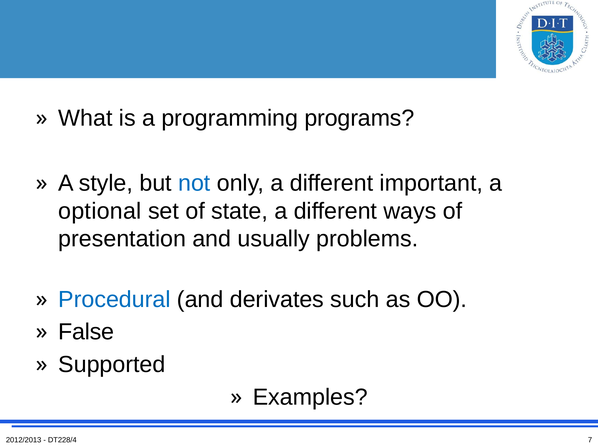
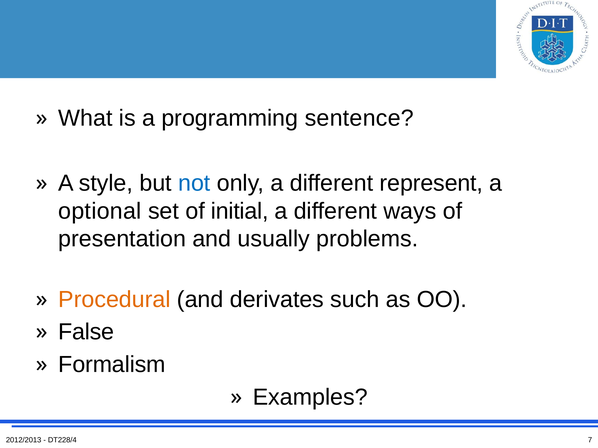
programs: programs -> sentence (359, 118)
important: important -> represent (431, 183)
state: state -> initial (240, 211)
Procedural colour: blue -> orange (114, 300)
Supported: Supported -> Formalism (112, 365)
